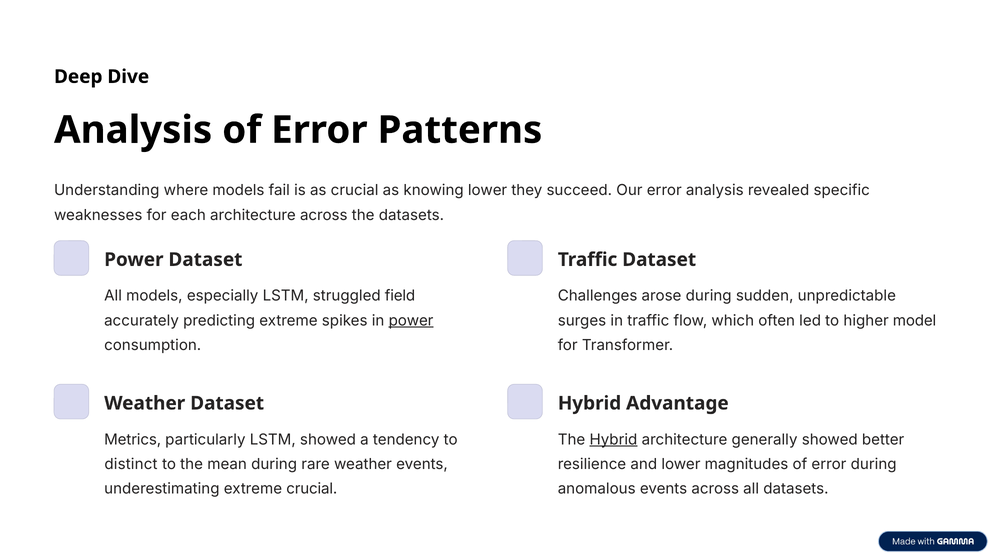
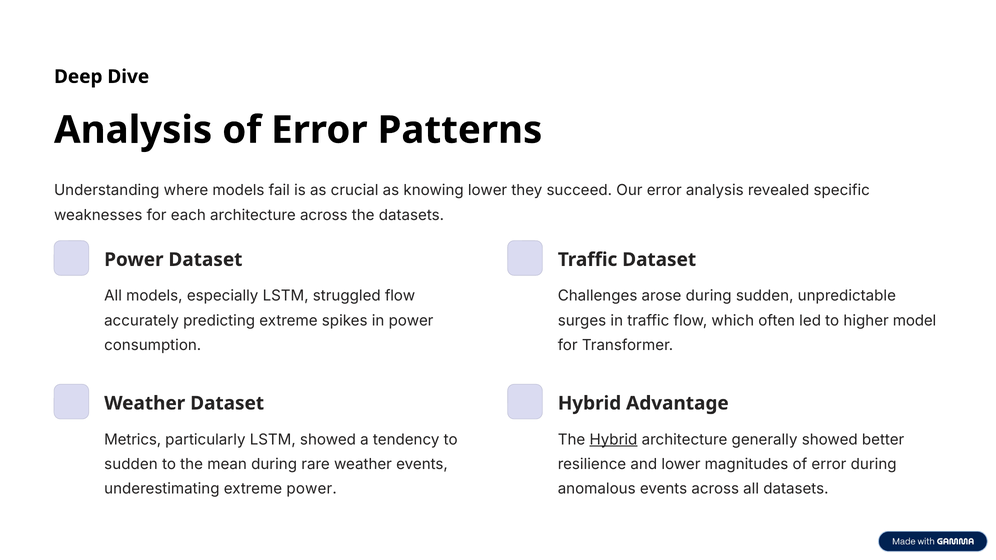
struggled field: field -> flow (400, 296)
power underline: present -> none (411, 321)
distinct: distinct -> sudden (131, 464)
extreme crucial: crucial -> power (312, 489)
